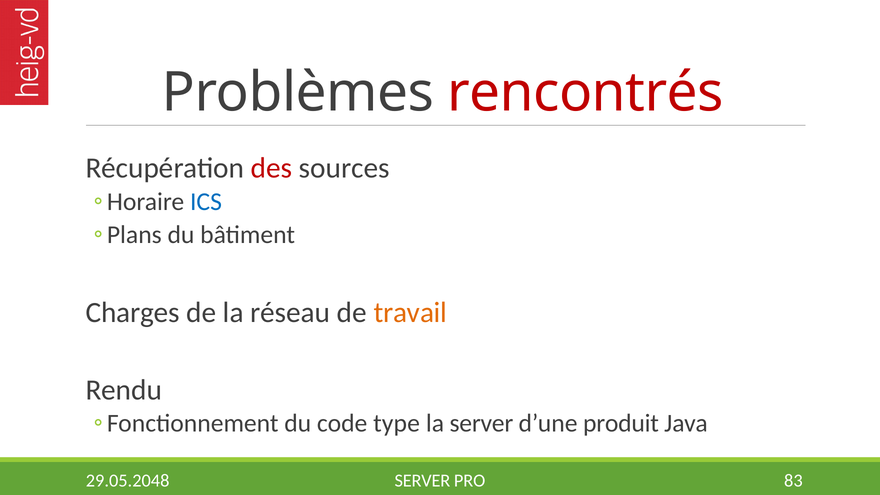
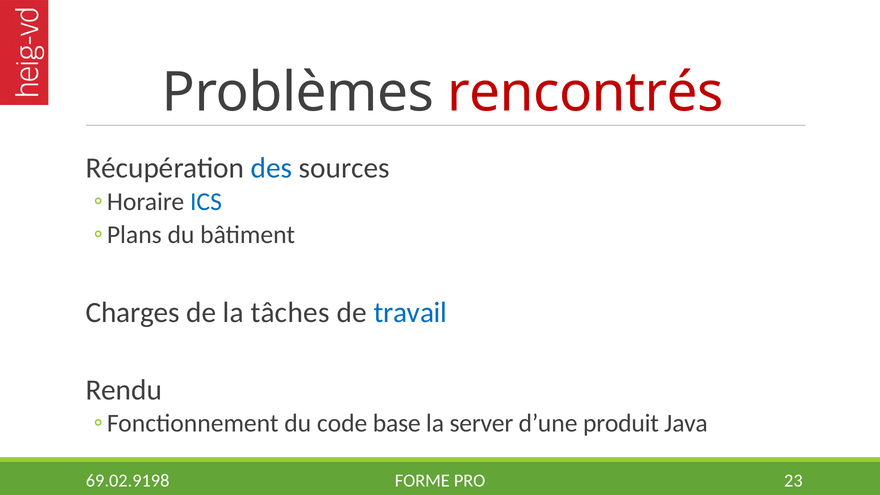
des colour: red -> blue (272, 168)
réseau: réseau -> tâches (290, 312)
travail colour: orange -> blue (410, 312)
type: type -> base (397, 423)
SERVER: SERVER -> FORME (422, 480)
83: 83 -> 23 (793, 480)
29.05.2048: 29.05.2048 -> 69.02.9198 (128, 481)
